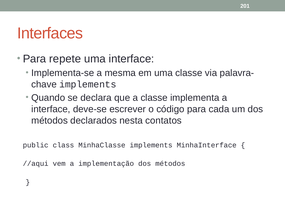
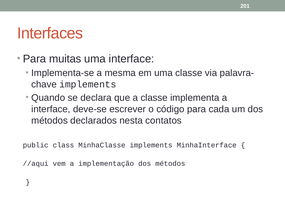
repete: repete -> muitas (65, 59)
